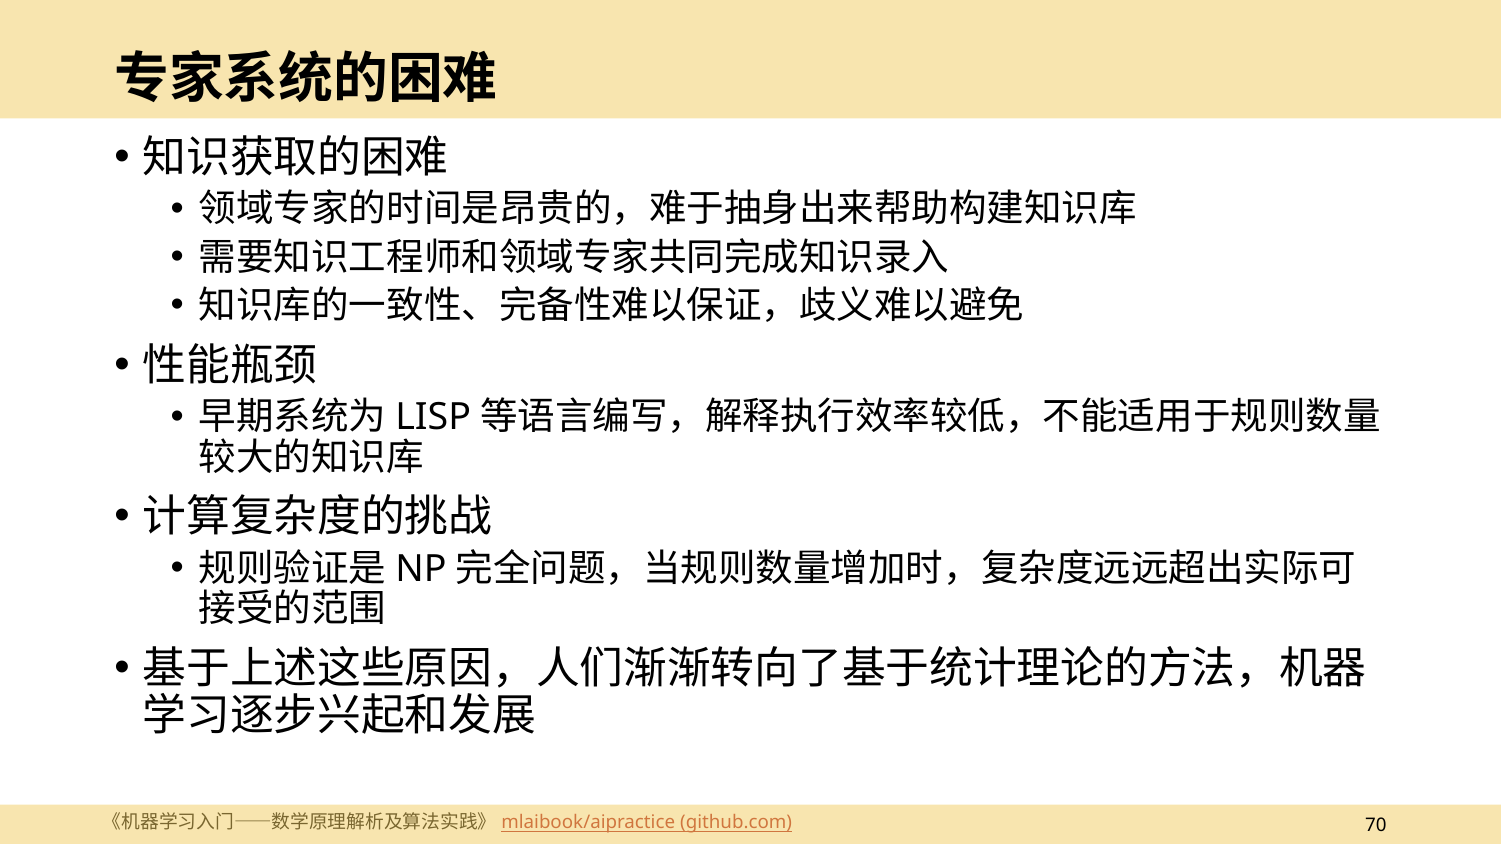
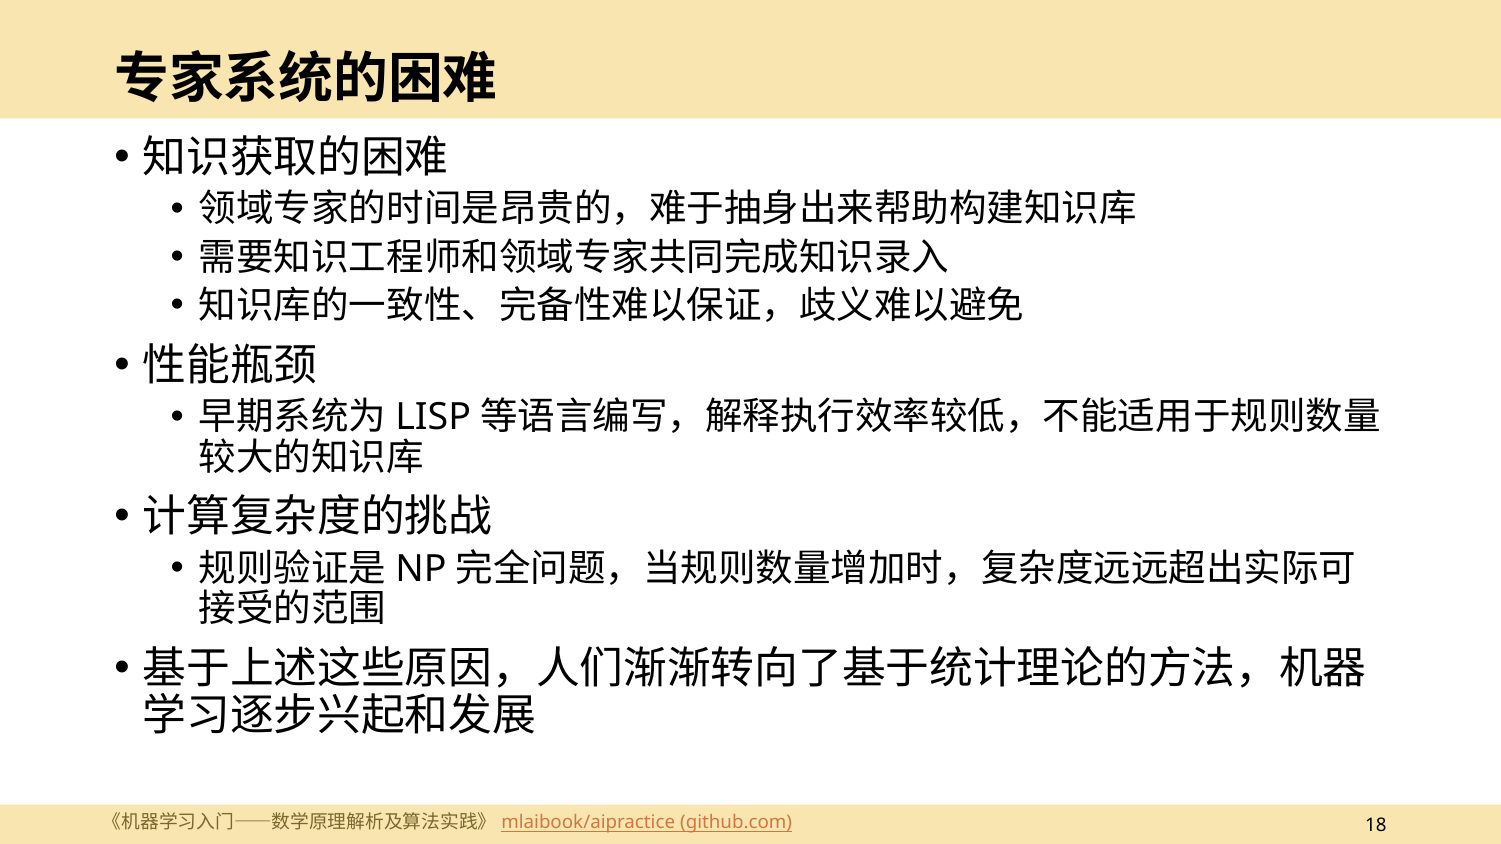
70: 70 -> 18 (1376, 826)
